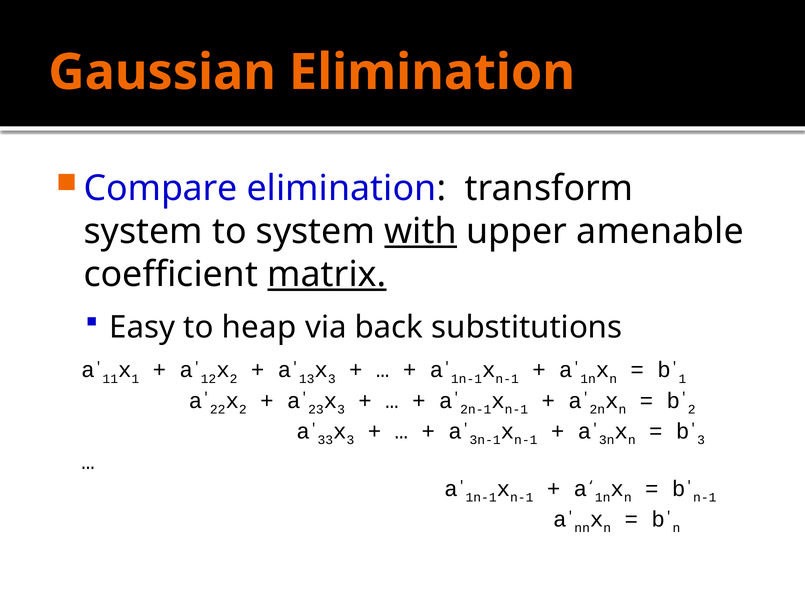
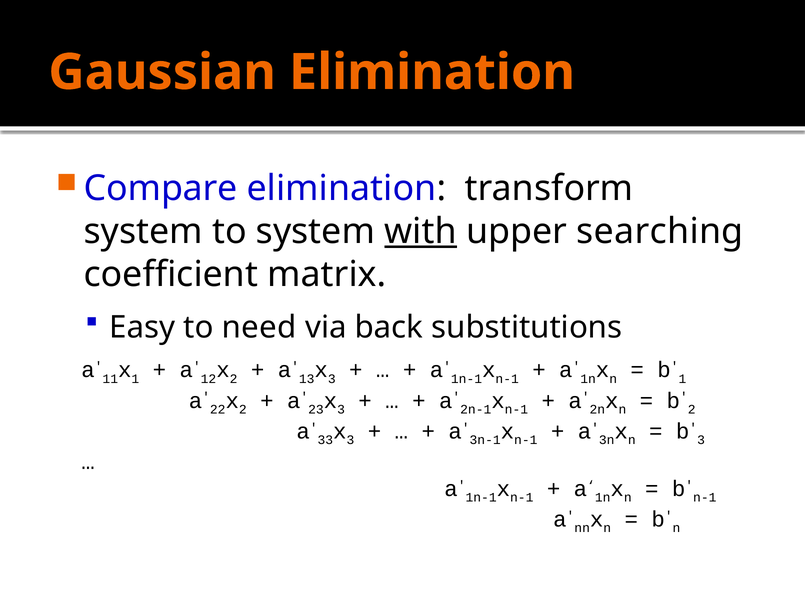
amenable: amenable -> searching (660, 231)
matrix underline: present -> none (327, 274)
heap: heap -> need (259, 327)
